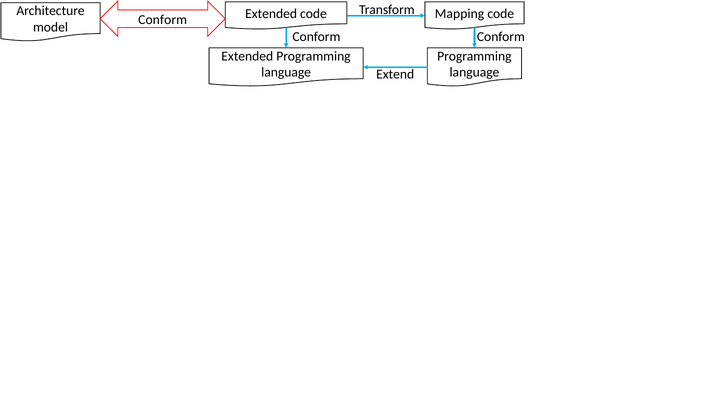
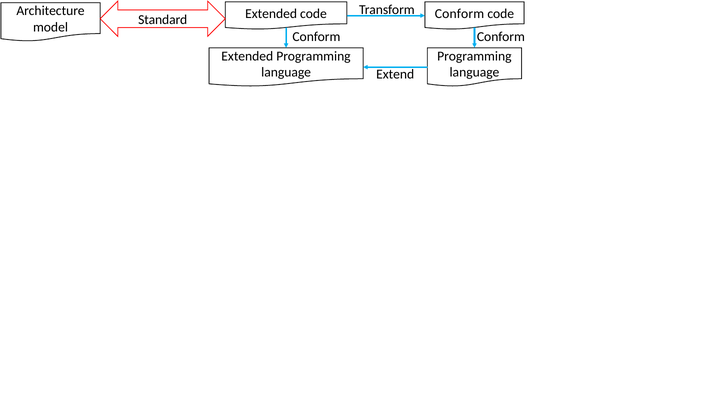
Extended code Mapping: Mapping -> Conform (459, 14)
Conform: Conform -> Standard (163, 20)
